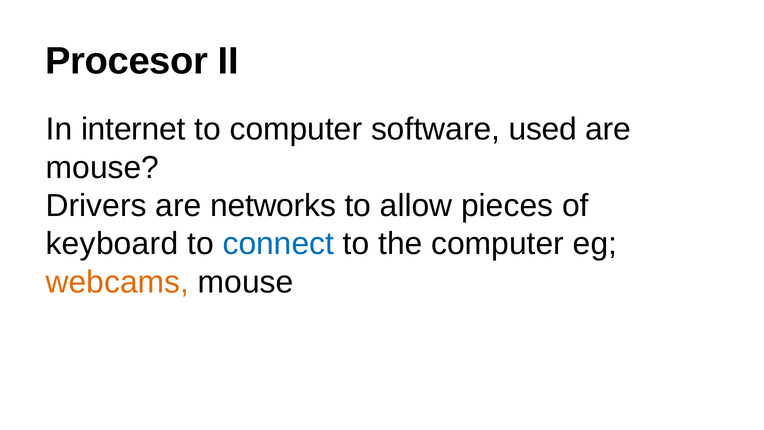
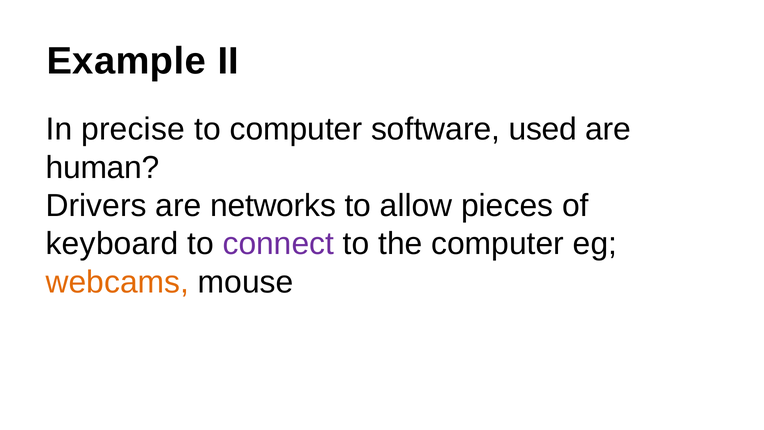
Procesor: Procesor -> Example (126, 61)
internet: internet -> precise (133, 129)
mouse: mouse -> human (103, 167)
connect colour: blue -> purple (278, 244)
